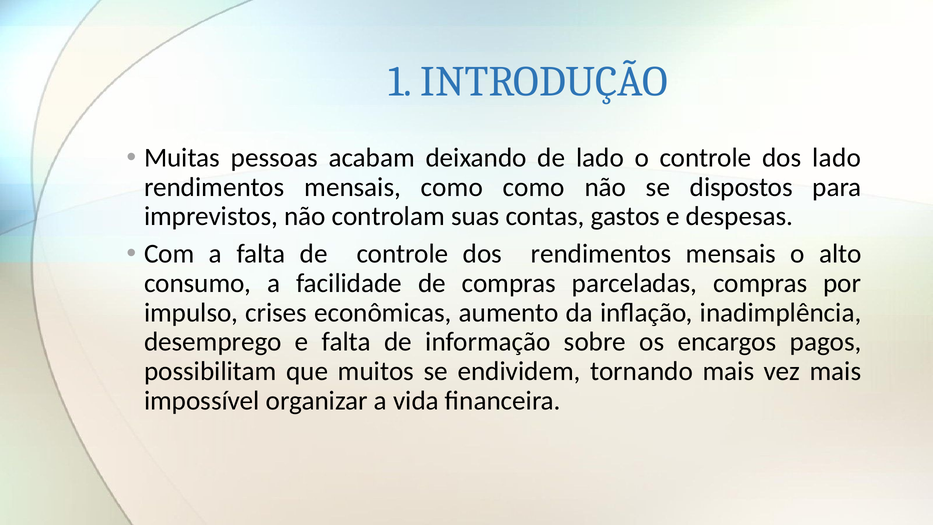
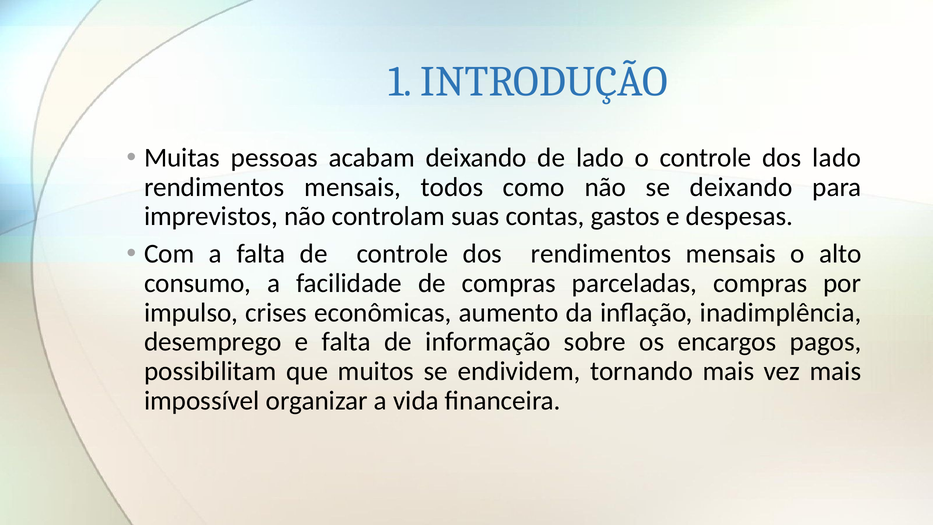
mensais como: como -> todos (452, 187)
se dispostos: dispostos -> deixando (741, 187)
